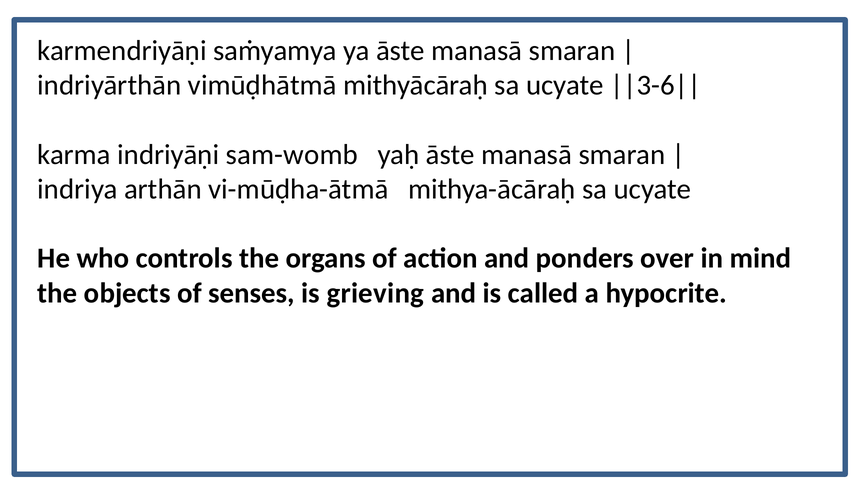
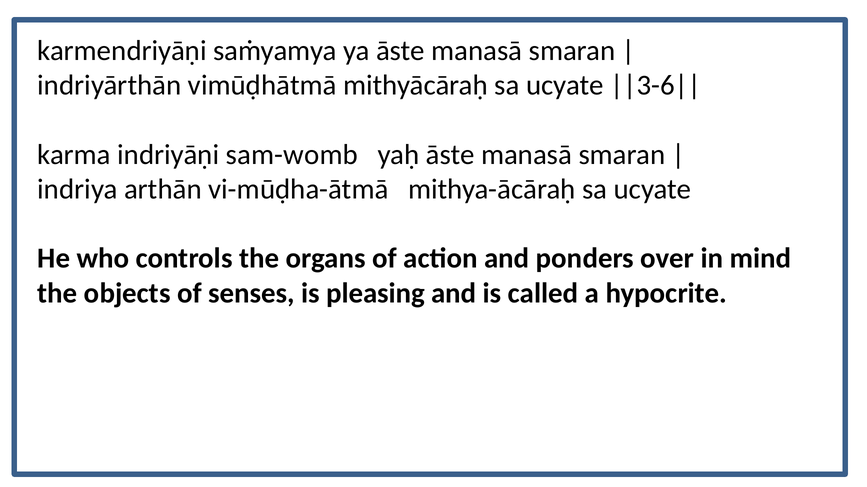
grieving: grieving -> pleasing (376, 293)
